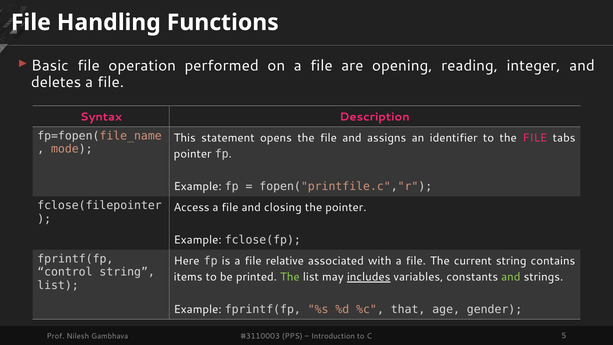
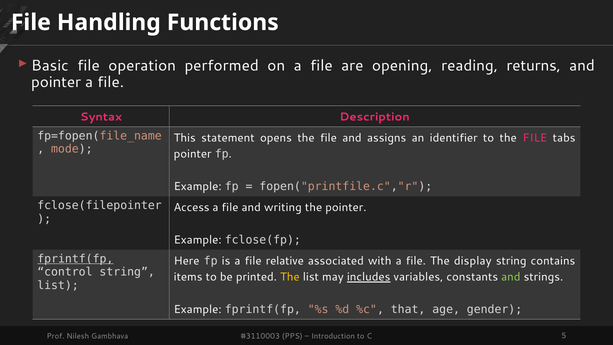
integer: integer -> returns (534, 66)
deletes: deletes -> pointer (56, 82)
closing: closing -> writing (283, 207)
fprintf(fp underline: none -> present (75, 259)
current: current -> display (473, 261)
The colour: light green -> yellow (290, 277)
